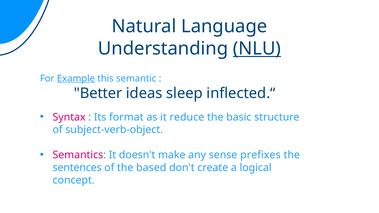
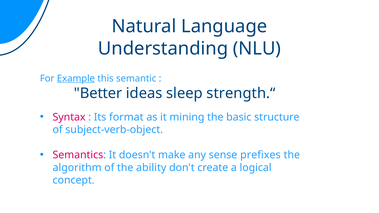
NLU underline: present -> none (257, 49)
inflected.“: inflected.“ -> strength.“ (241, 93)
reduce: reduce -> mining (187, 117)
sentences: sentences -> algorithm (77, 168)
based: based -> ability (151, 168)
